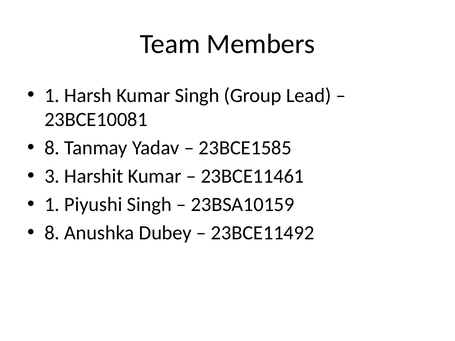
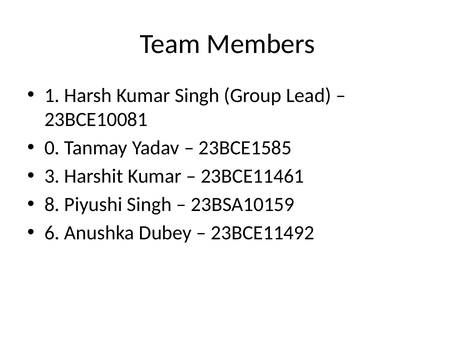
8: 8 -> 0 (52, 148)
1: 1 -> 8 (52, 205)
8: 8 -> 6 (52, 233)
